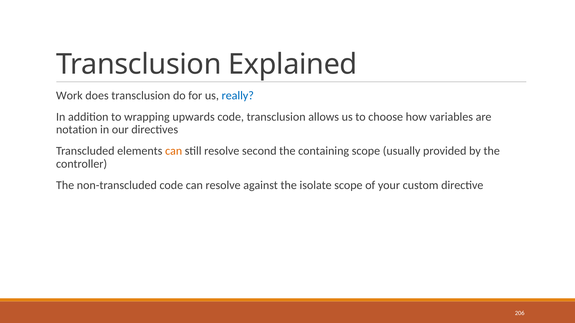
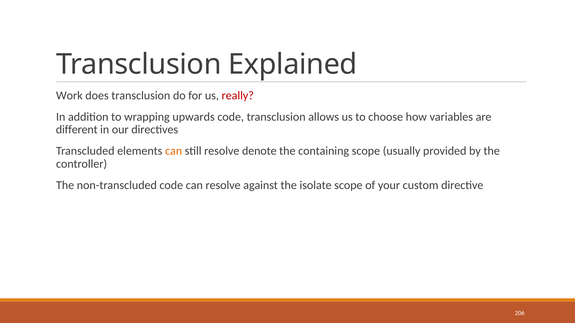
really colour: blue -> red (238, 96)
notation: notation -> different (77, 130)
second: second -> denote (259, 151)
